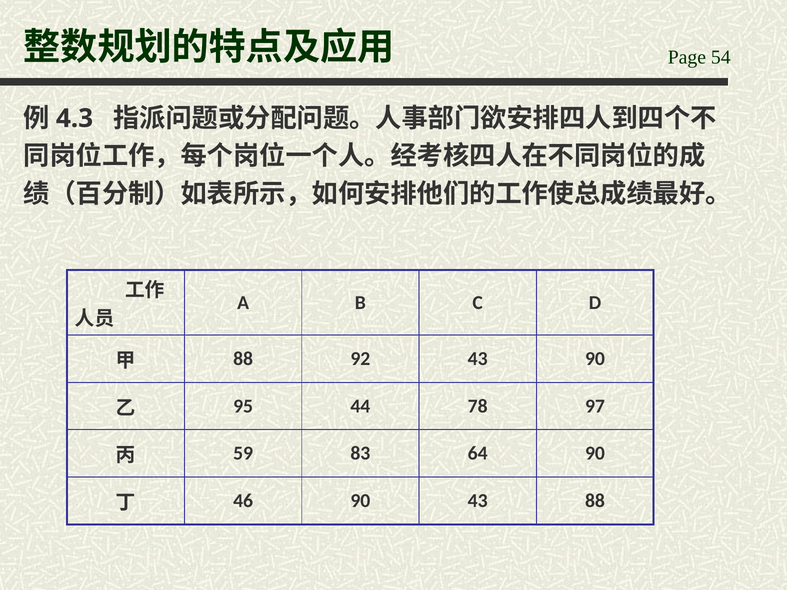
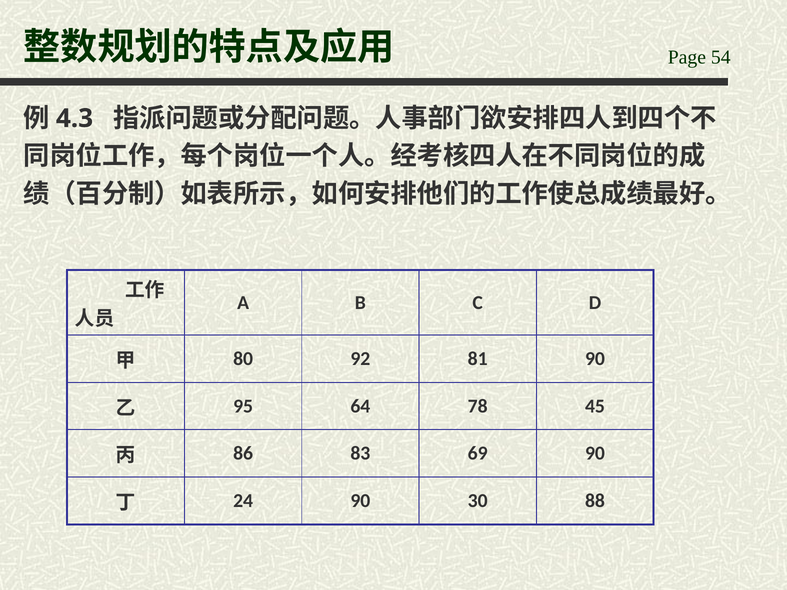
88: 88 -> 80 (243, 359)
92 43: 43 -> 81 (478, 359)
44: 44 -> 64 (360, 406)
97: 97 -> 45 (595, 406)
59: 59 -> 86 (243, 454)
64: 64 -> 69 (478, 454)
46: 46 -> 24 (243, 501)
90 43: 43 -> 30 (478, 501)
